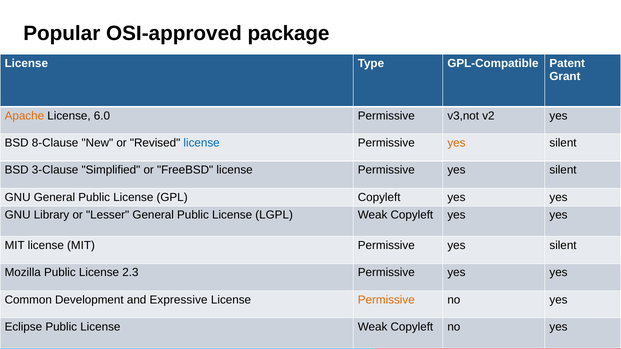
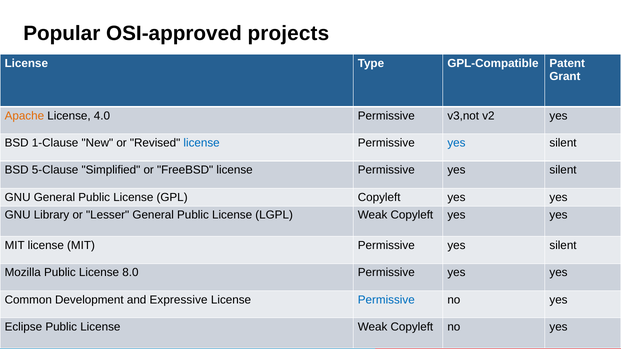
package: package -> projects (288, 33)
6.0: 6.0 -> 4.0 (102, 116)
8-Clause: 8-Clause -> 1-Clause (55, 143)
yes colour: orange -> blue (456, 143)
3-Clause: 3-Clause -> 5-Clause (55, 170)
2.3: 2.3 -> 8.0 (130, 273)
Permissive colour: orange -> blue (386, 300)
